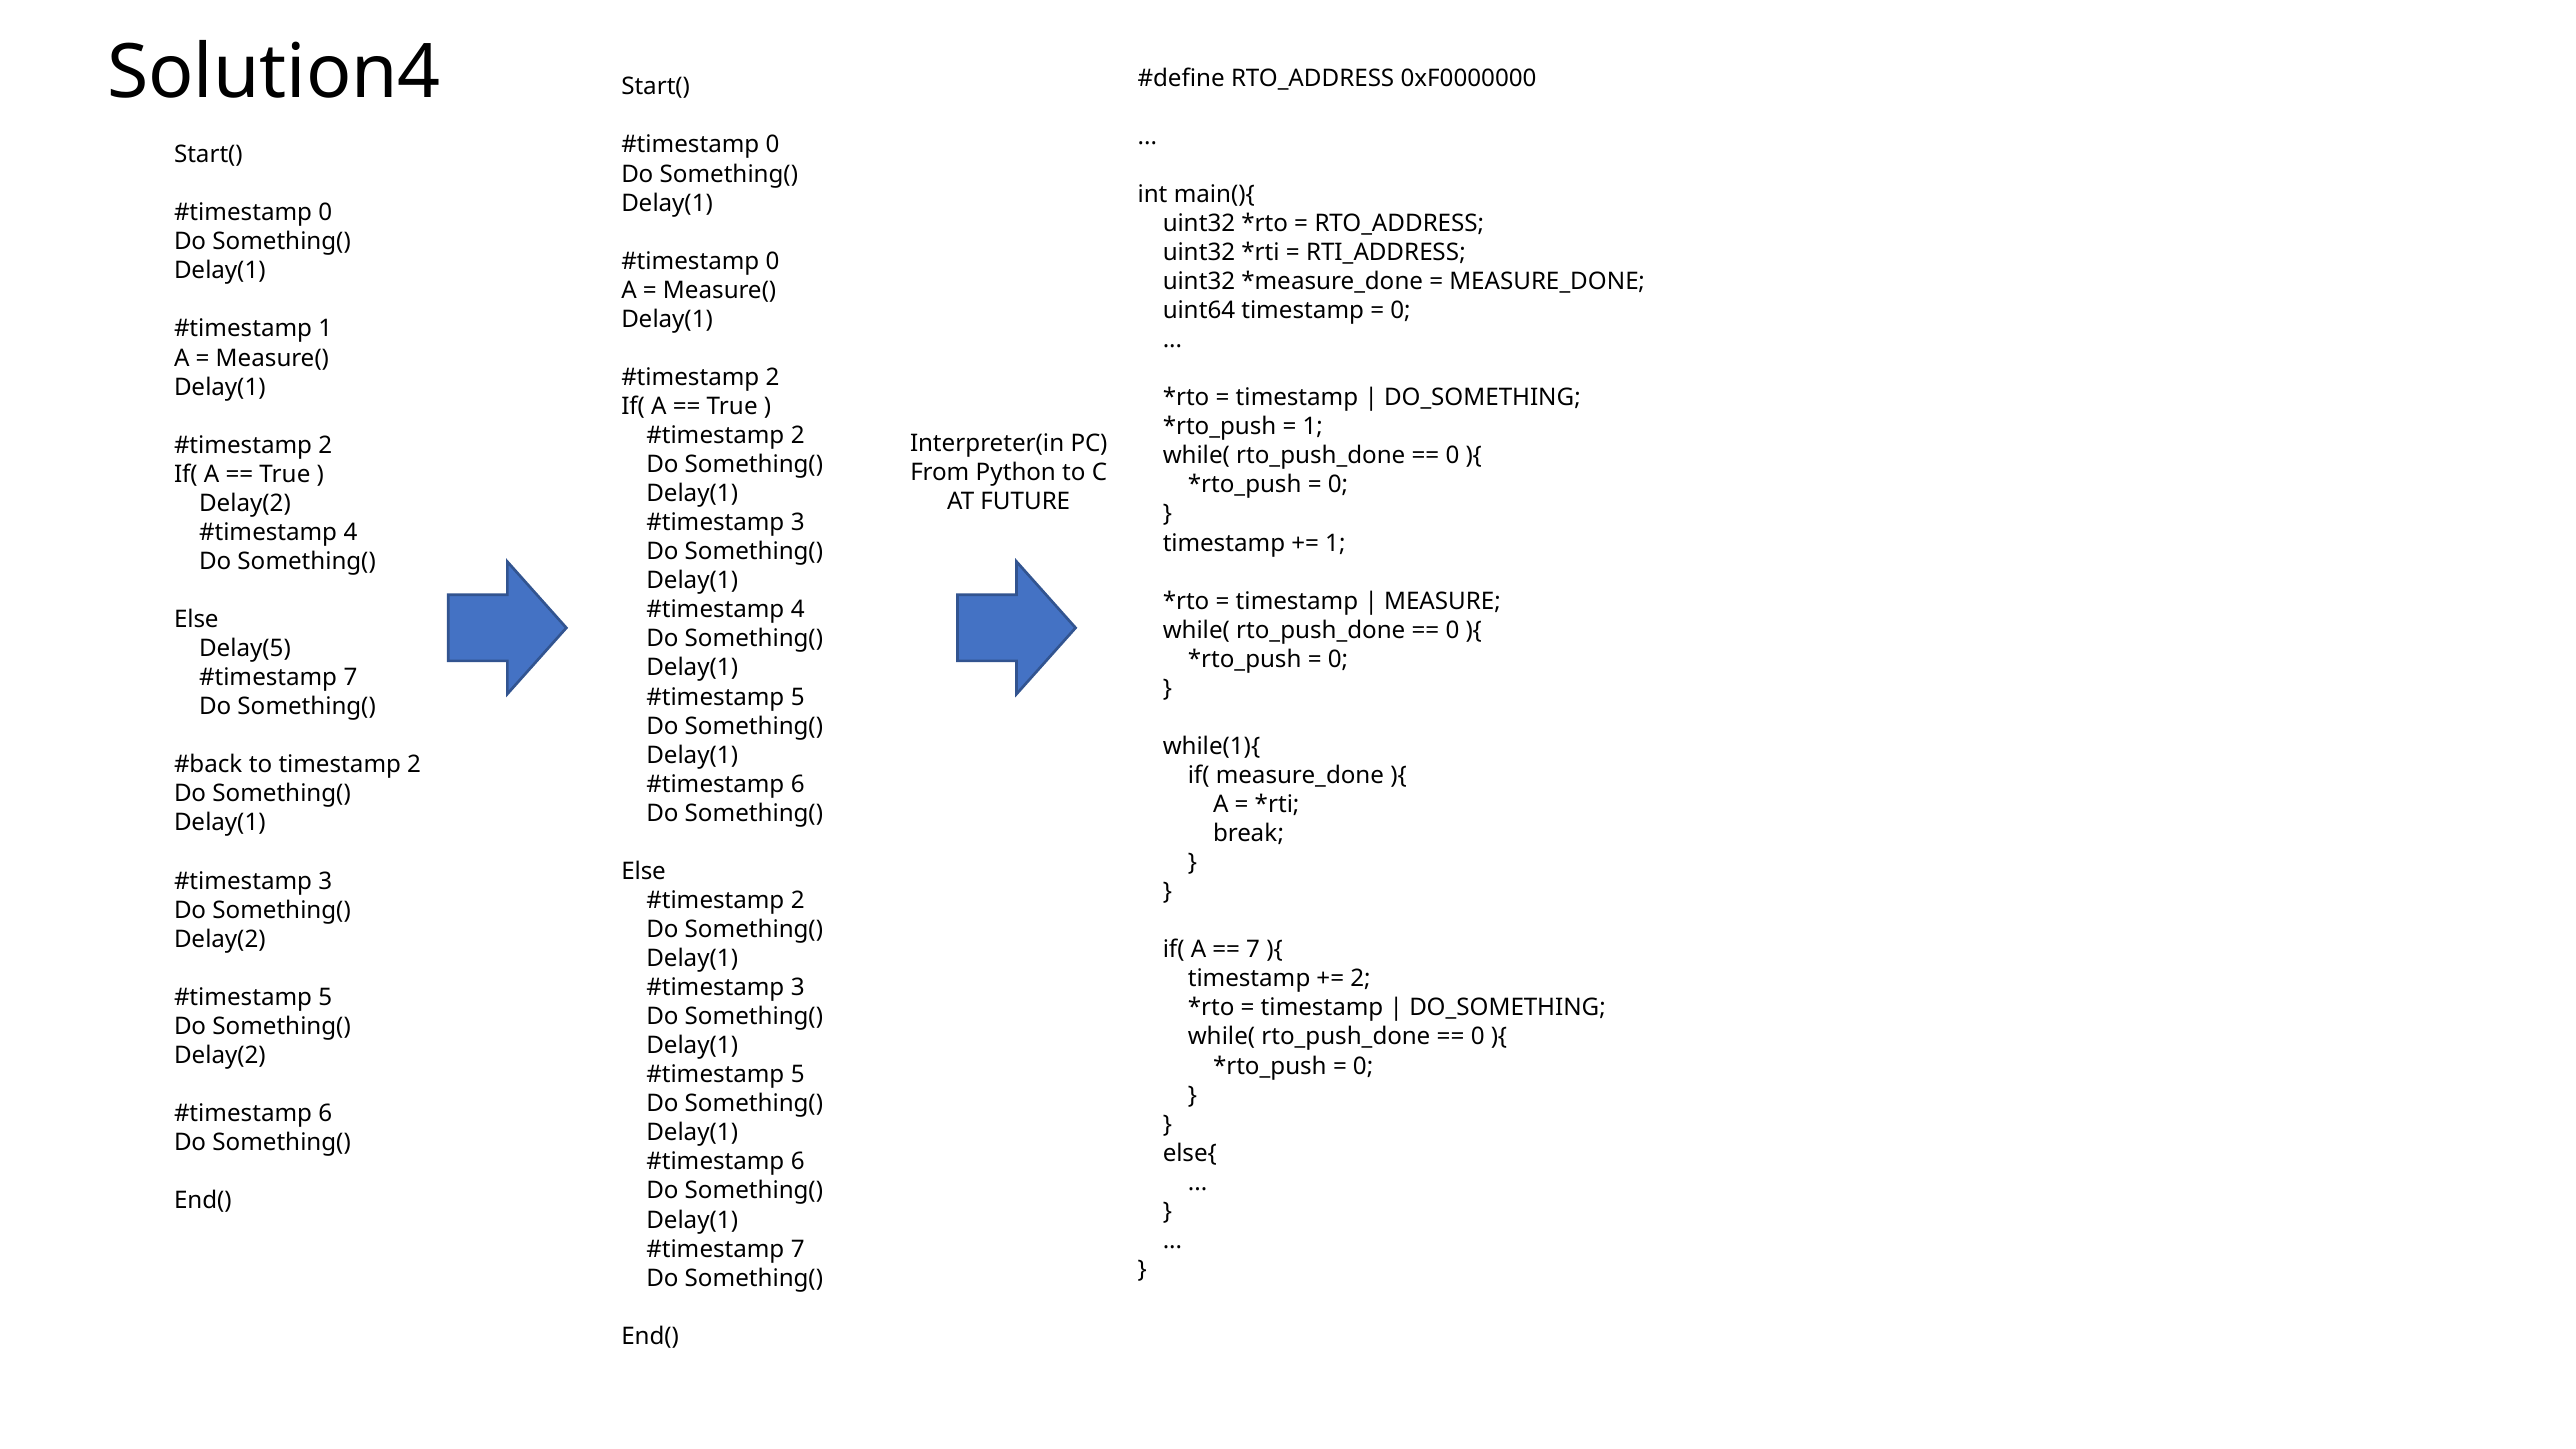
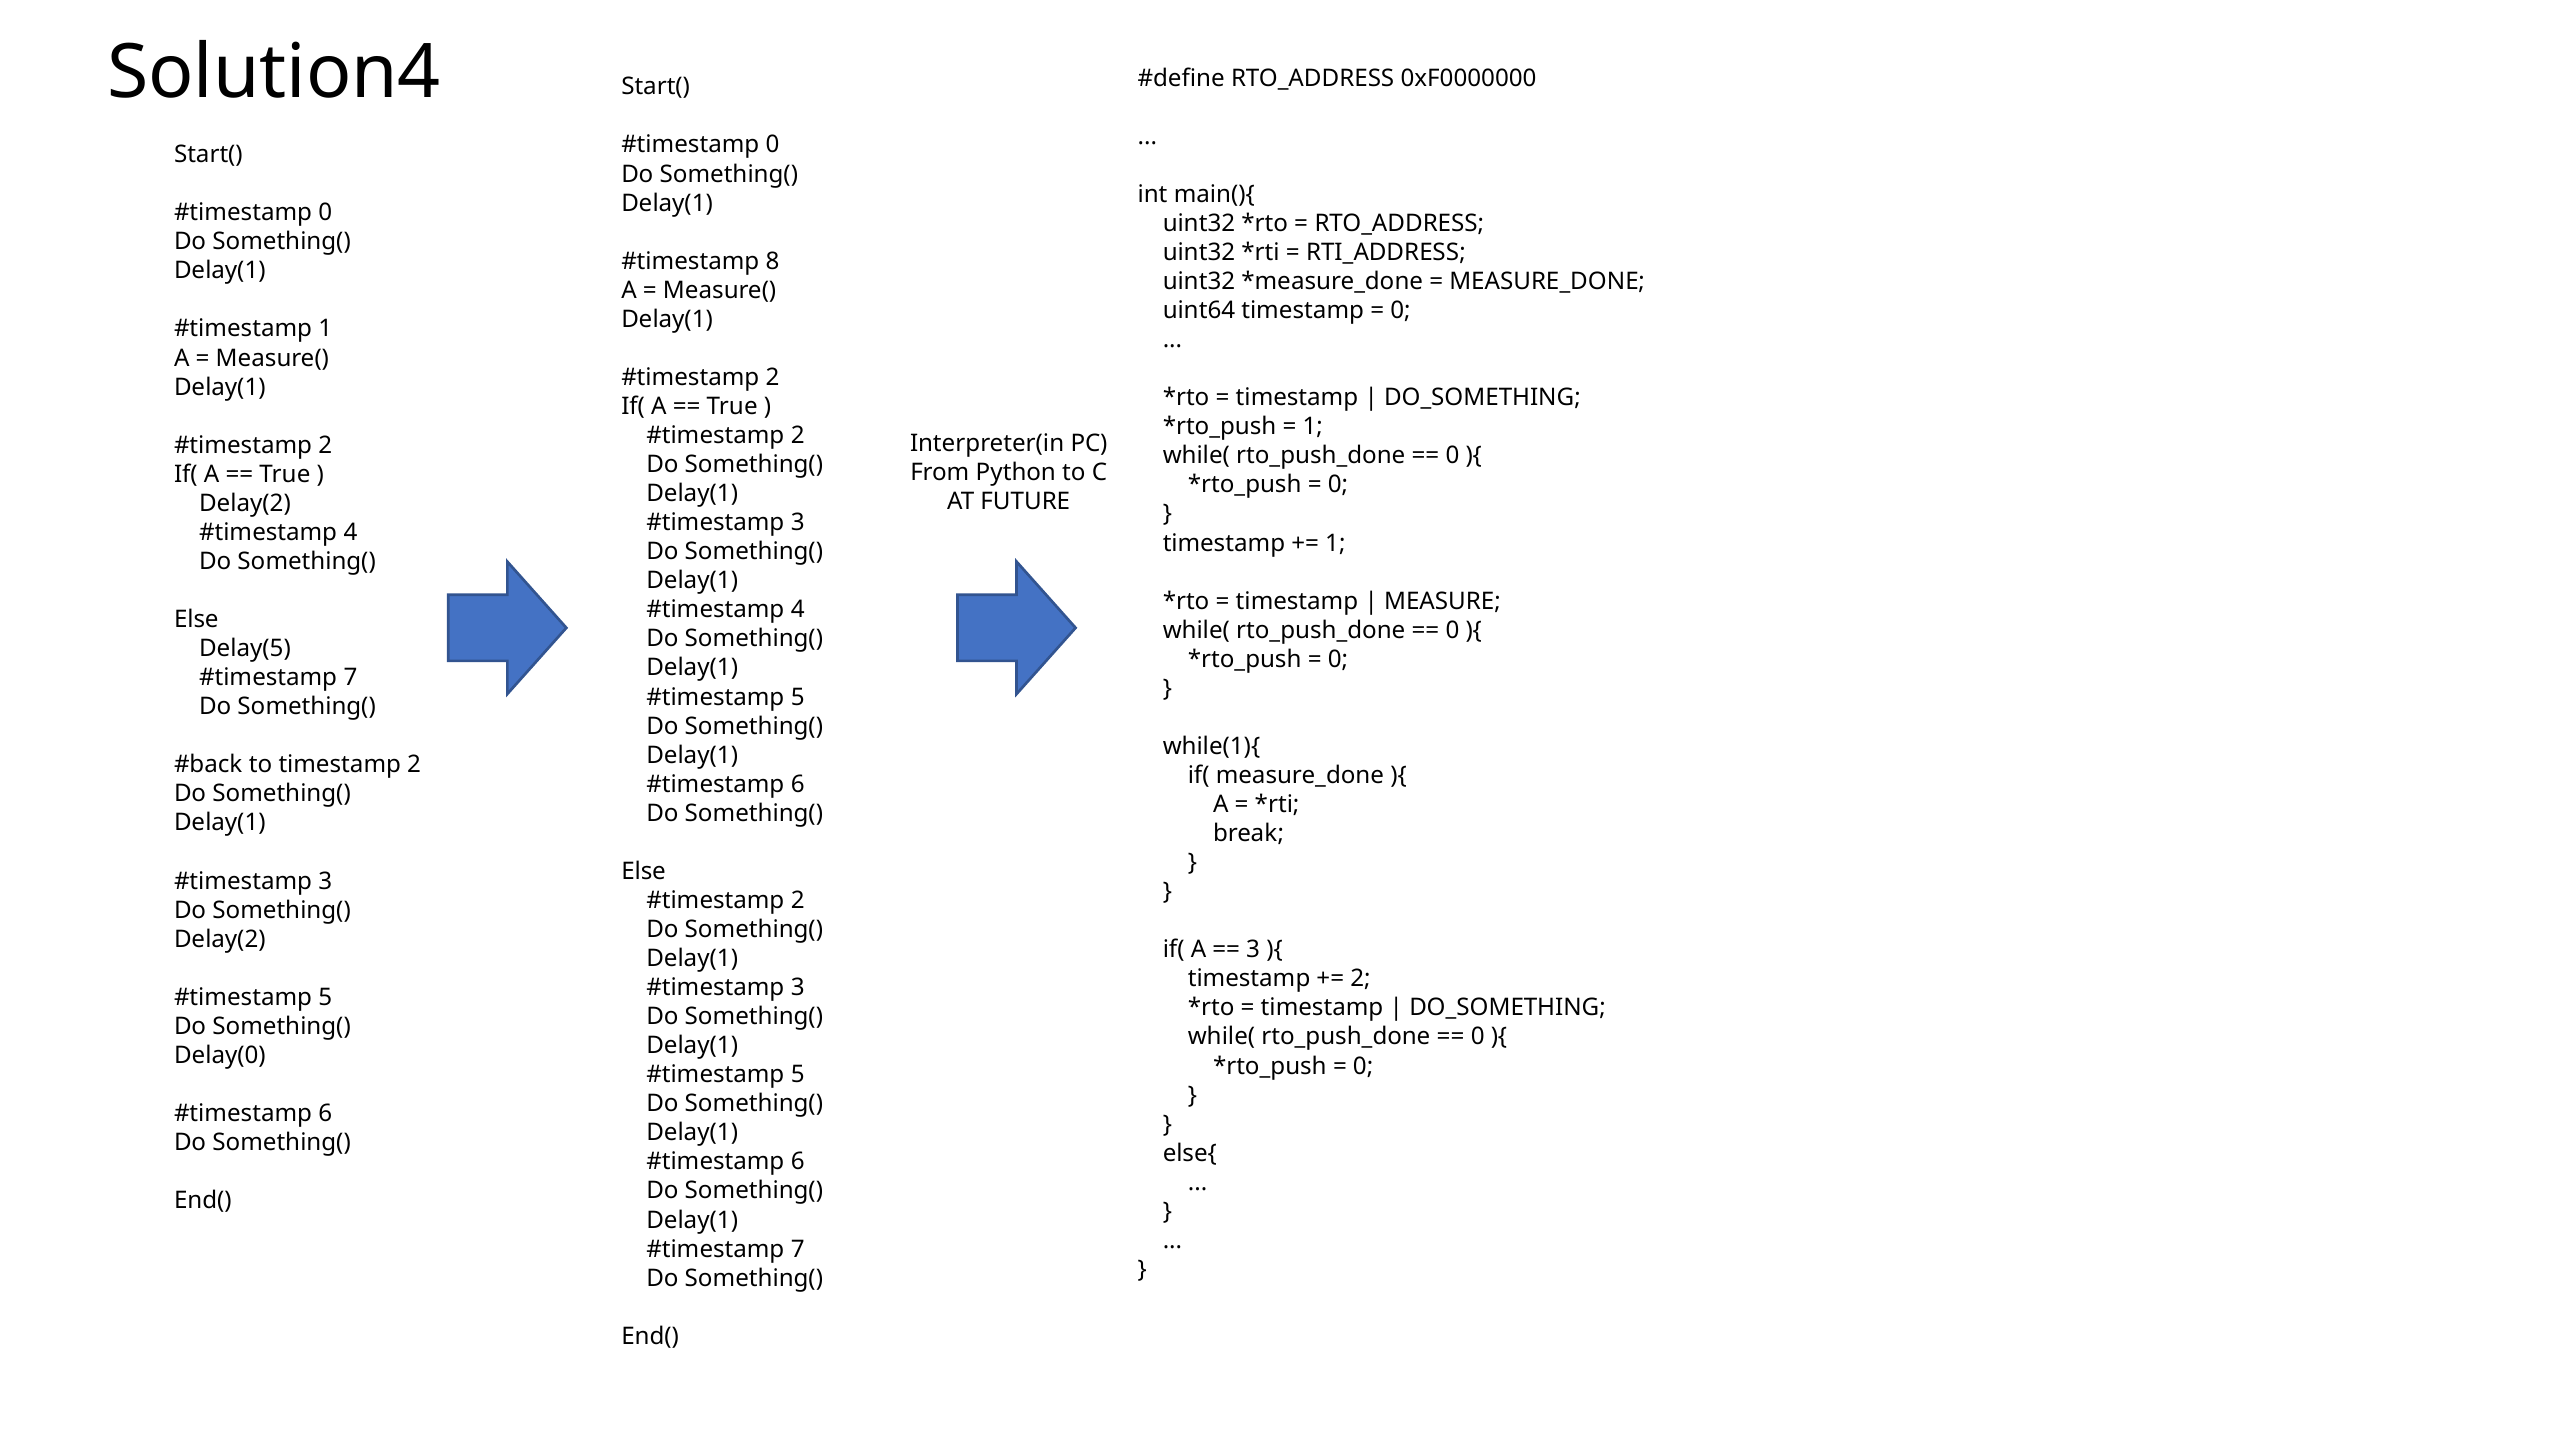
0: 0 -> 8 (773, 261)
7: 7 -> 3 (1253, 950)
Delay(2: Delay(2 -> Delay(0 (220, 1055)
